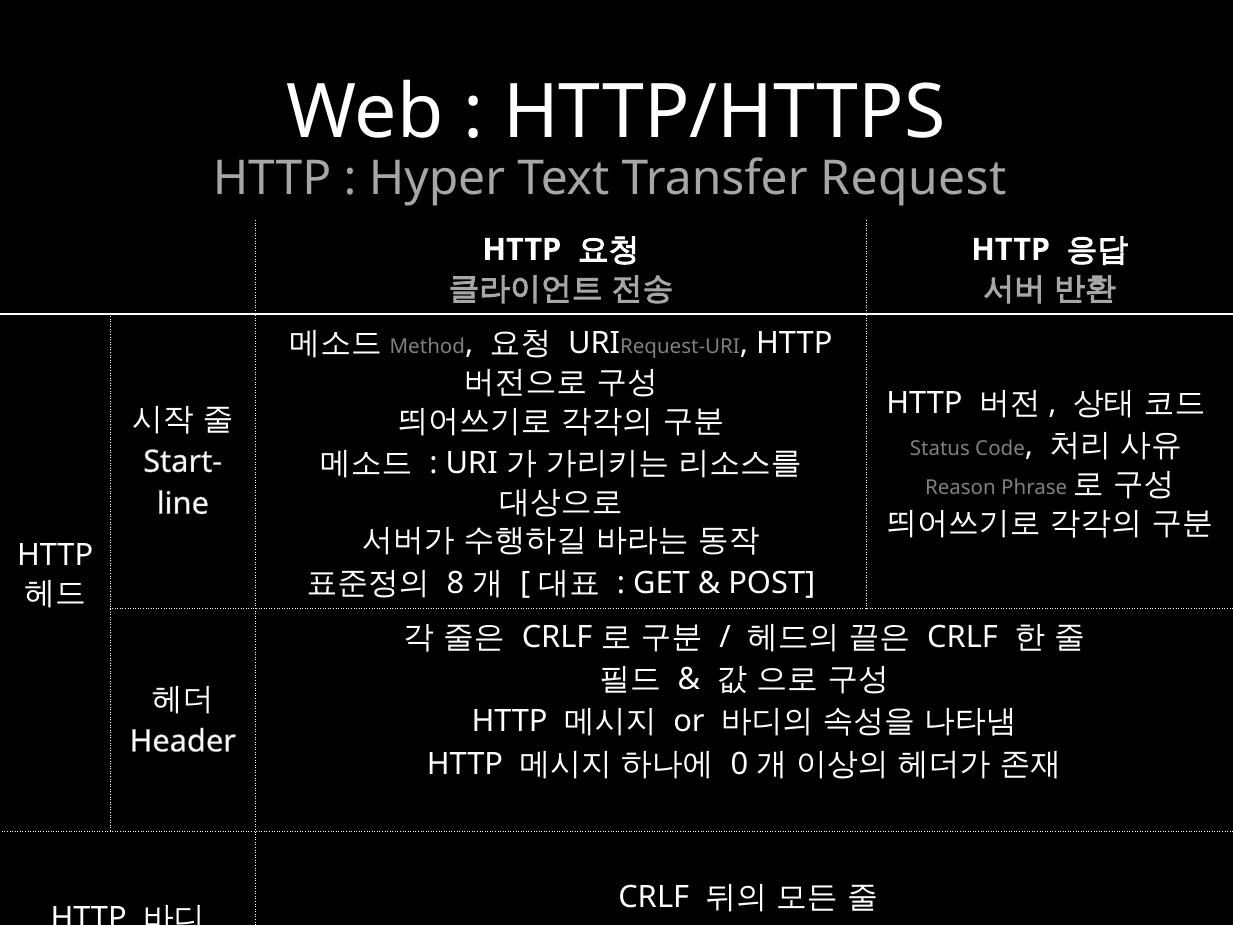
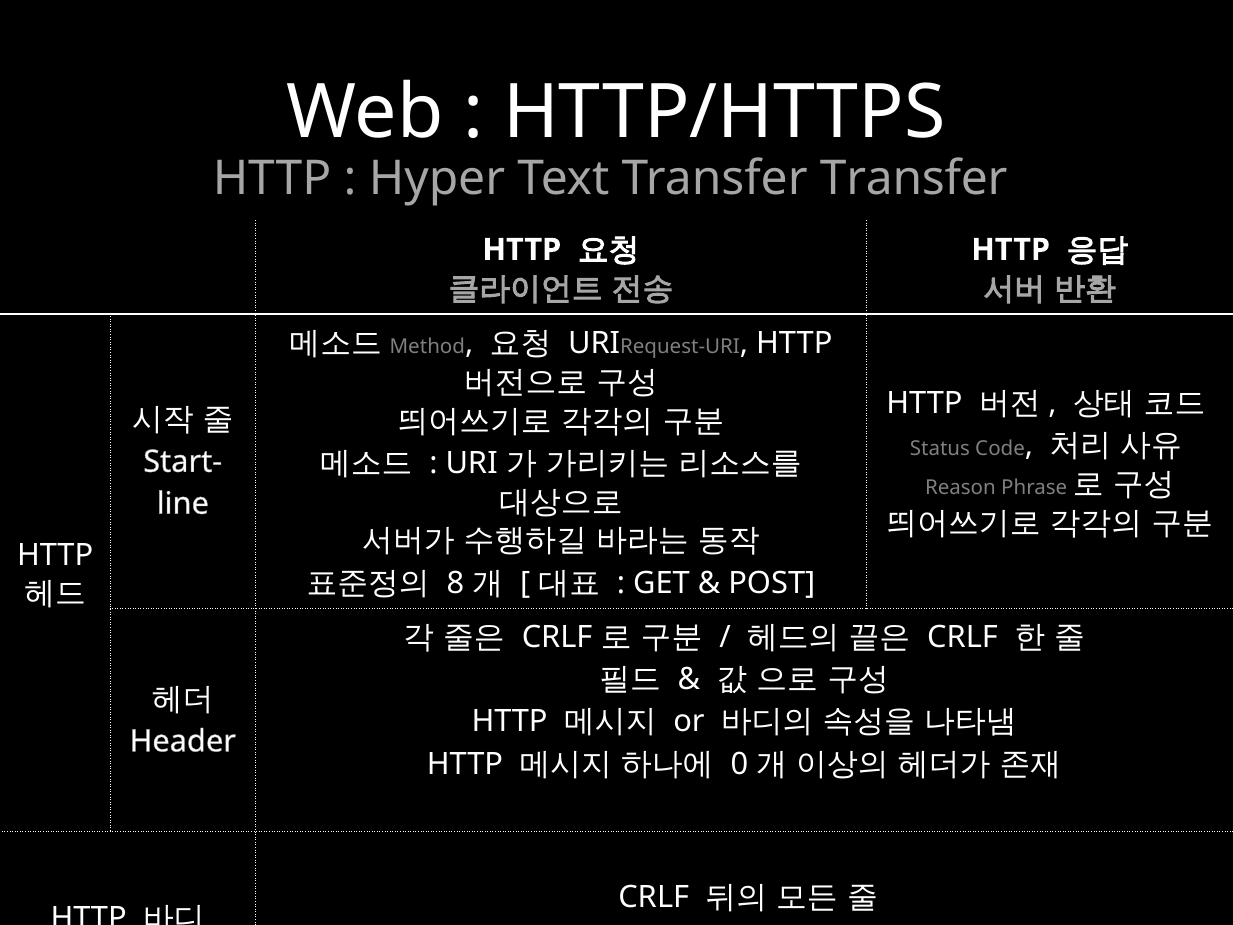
Transfer Request: Request -> Transfer (914, 179)
